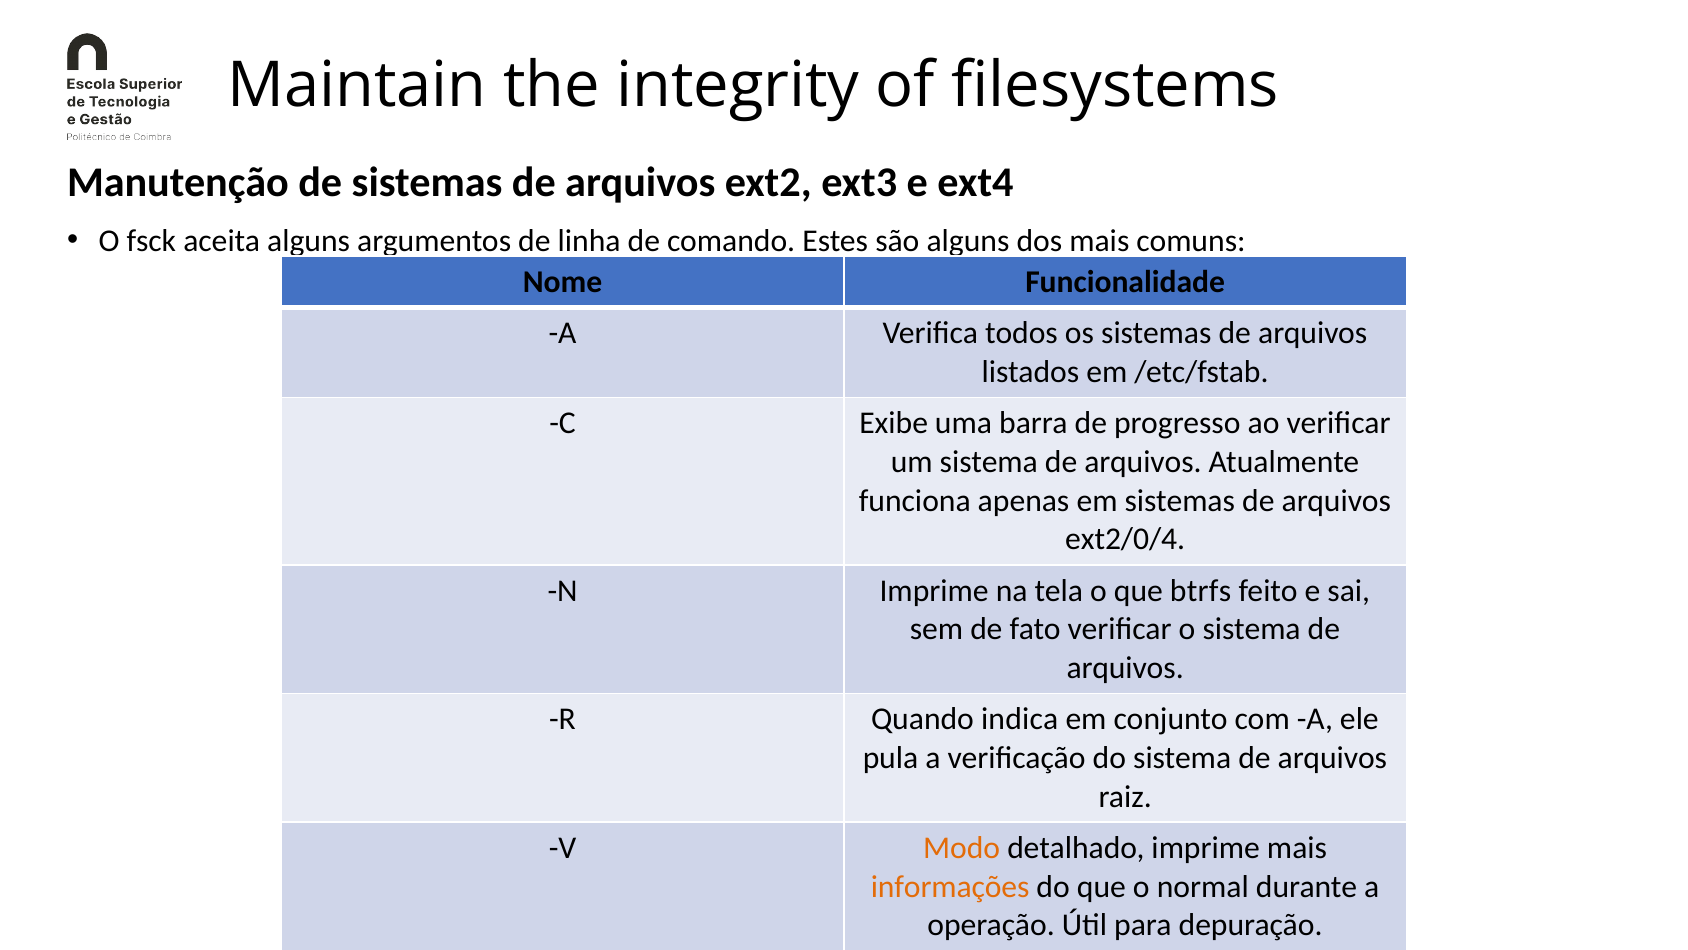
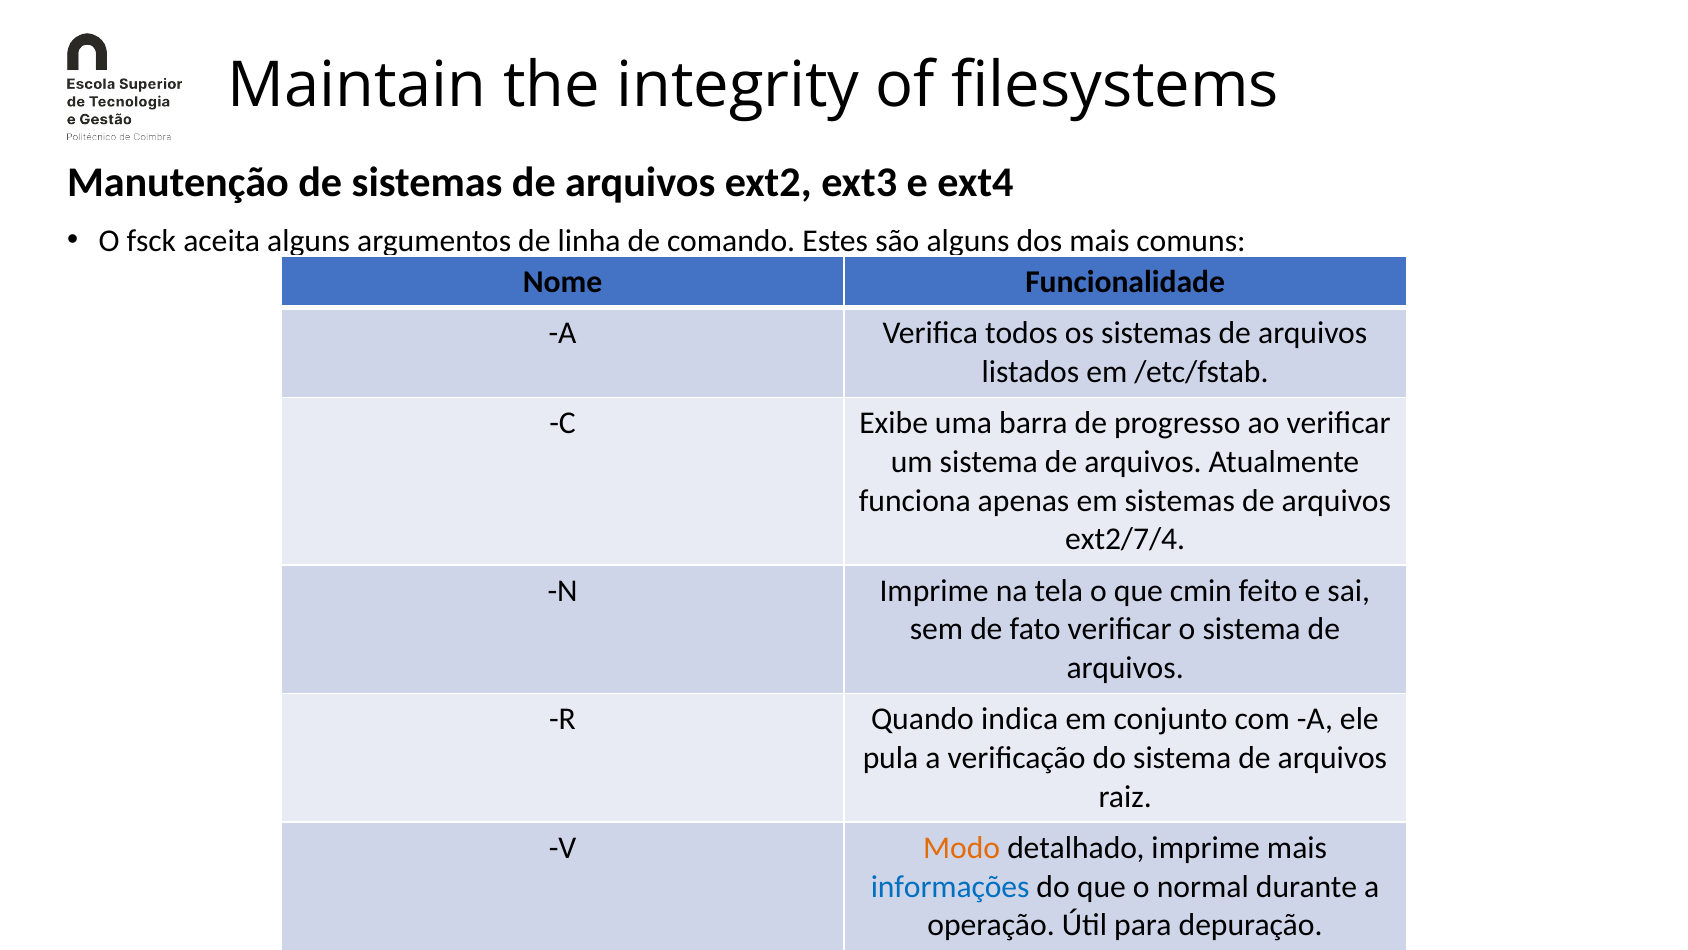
ext2/0/4: ext2/0/4 -> ext2/7/4 (1125, 539)
btrfs: btrfs -> cmin (1201, 591)
informações colour: orange -> blue (950, 886)
